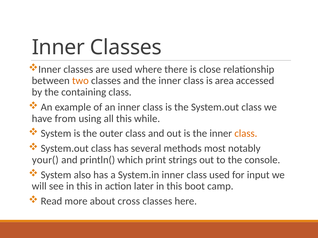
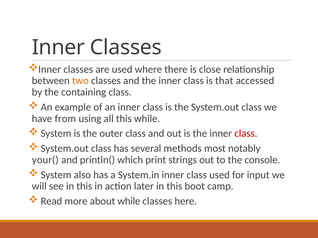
area: area -> that (224, 81)
class colour: orange -> red (246, 134)
about cross: cross -> while (129, 202)
